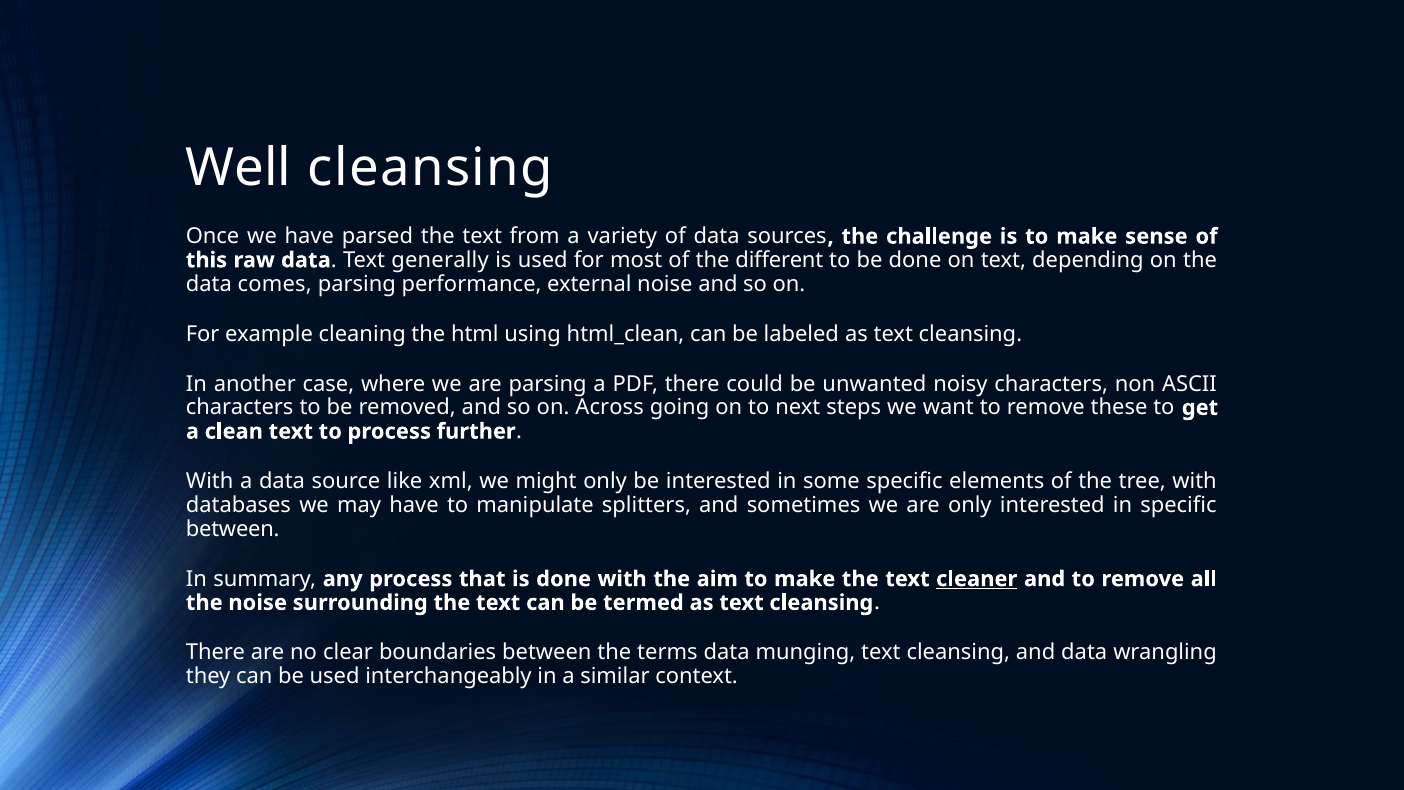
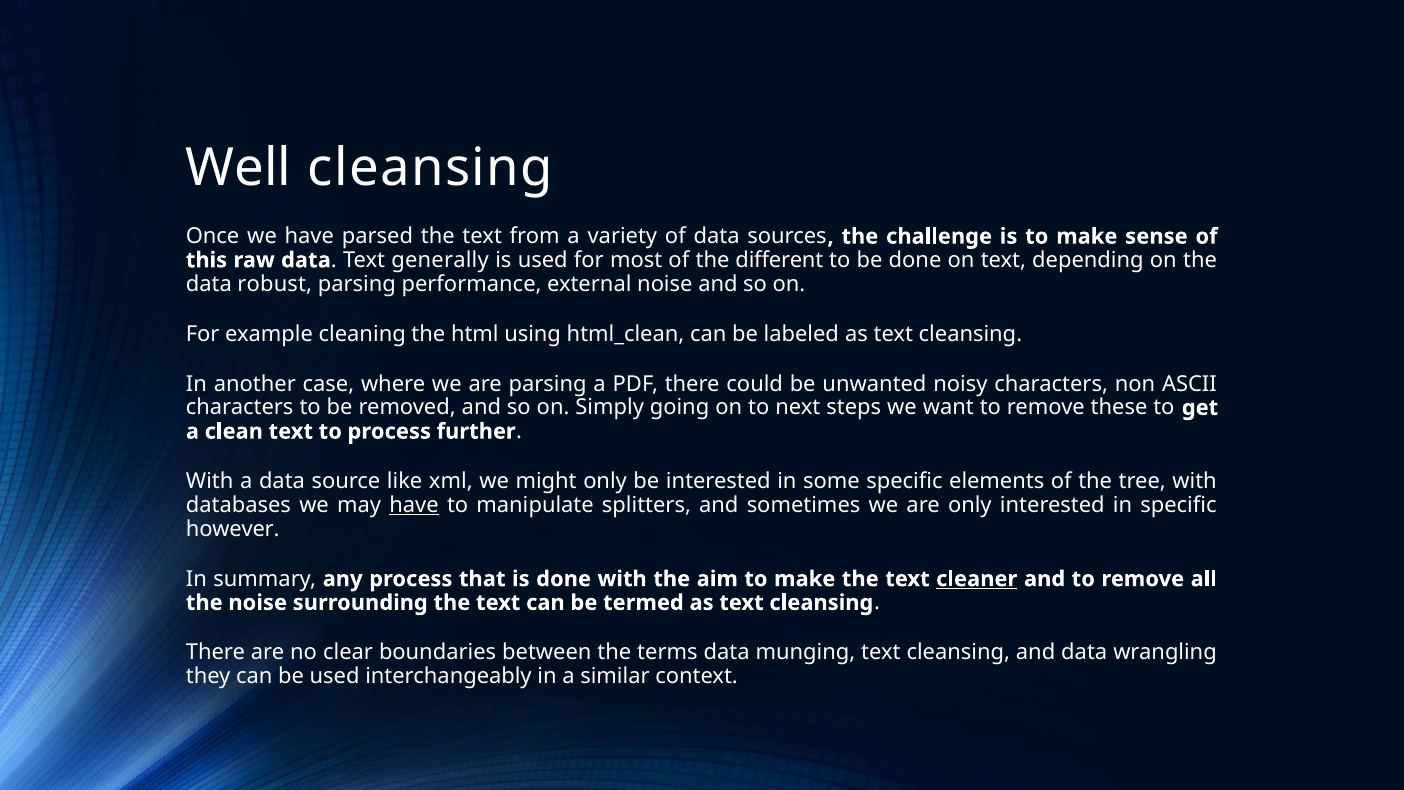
comes: comes -> robust (275, 284)
Across: Across -> Simply (610, 408)
have underline: none -> present (414, 505)
between: between -> however (233, 529)
